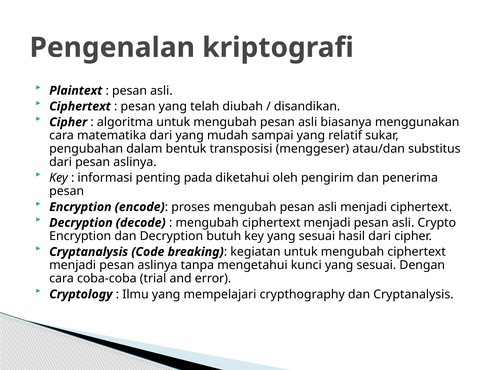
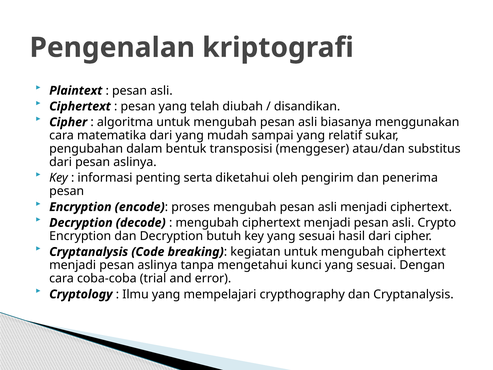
pada: pada -> serta (198, 178)
